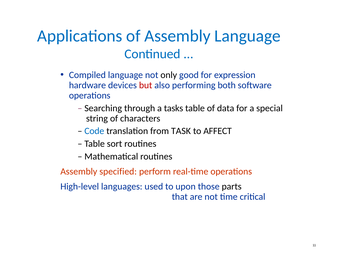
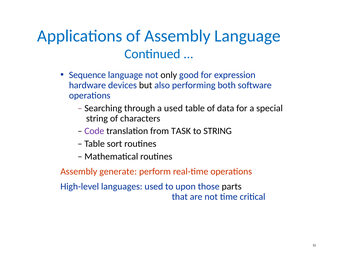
Compiled: Compiled -> Sequence (87, 75)
but colour: red -> black (146, 85)
a tasks: tasks -> used (173, 108)
Code colour: blue -> purple (94, 131)
to AFFECT: AFFECT -> STRING (218, 131)
specified: specified -> generate (118, 172)
